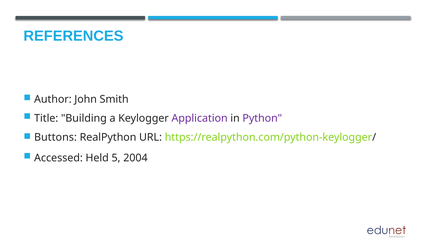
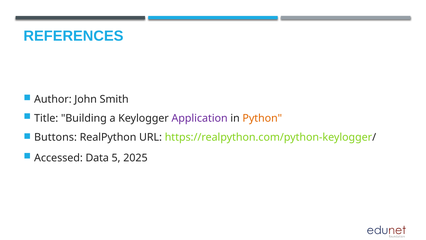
Python colour: purple -> orange (262, 118)
Held: Held -> Data (97, 158)
2004: 2004 -> 2025 (135, 158)
